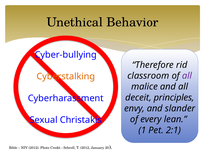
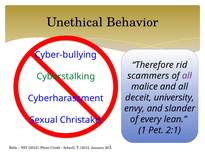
classroom: classroom -> scammers (148, 76)
Cyberstalking colour: orange -> green (66, 77)
principles: principles -> university (174, 98)
